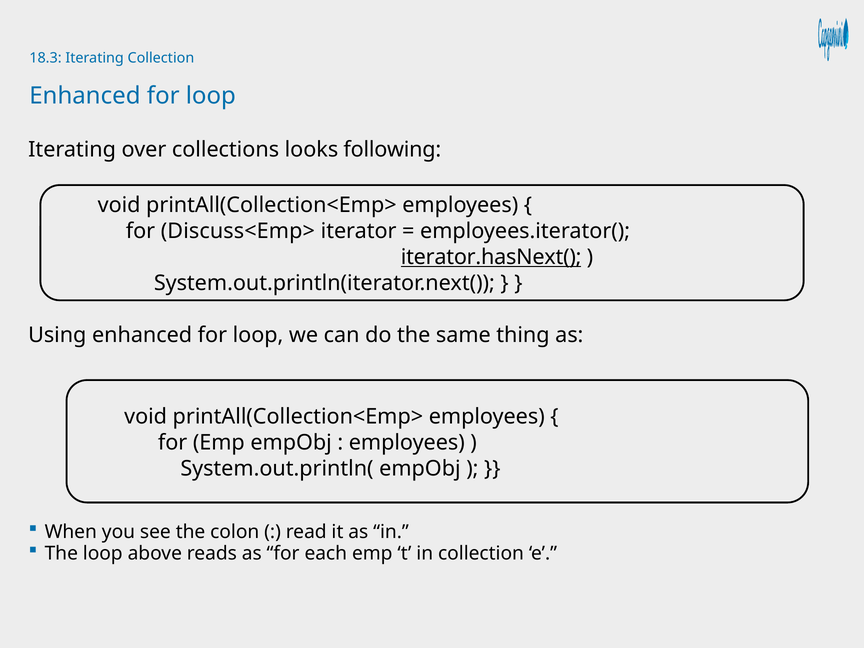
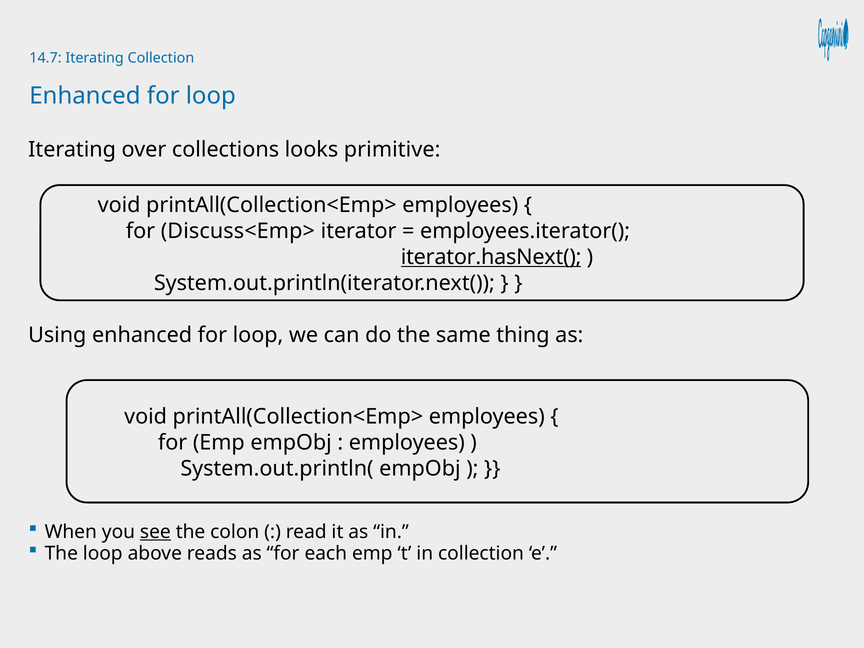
18.3: 18.3 -> 14.7 (45, 58)
following: following -> primitive (392, 150)
see underline: none -> present (155, 532)
